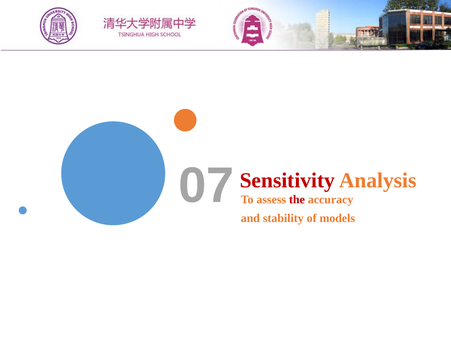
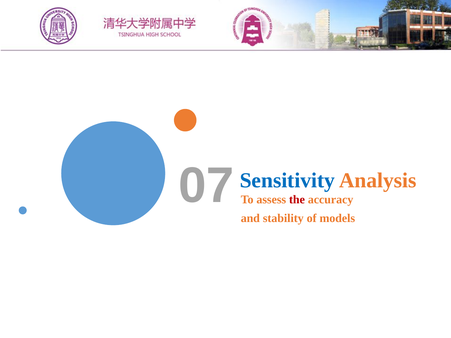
Sensitivity colour: red -> blue (287, 180)
